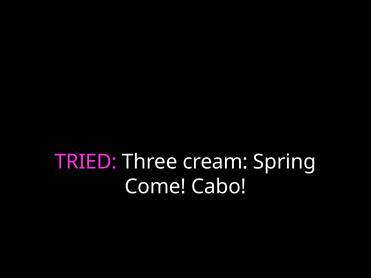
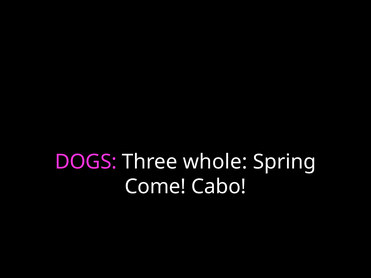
TRIED: TRIED -> DOGS (86, 162)
cream: cream -> whole (215, 162)
